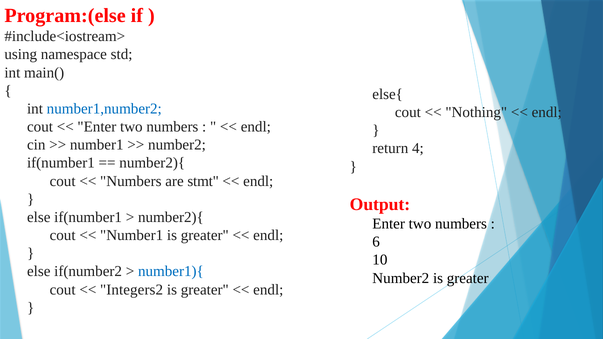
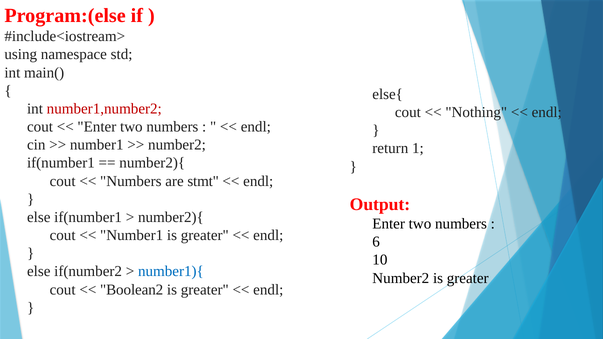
number1,number2 colour: blue -> red (104, 109)
4: 4 -> 1 (418, 149)
Integers2: Integers2 -> Boolean2 (132, 290)
